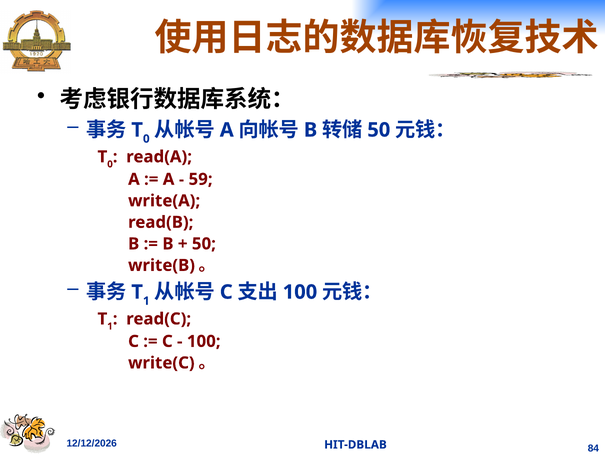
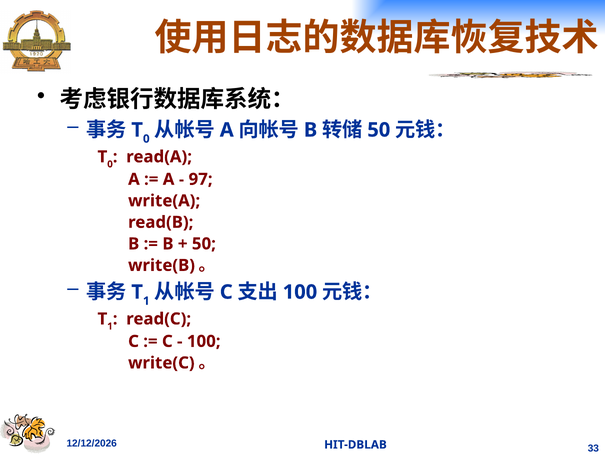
59: 59 -> 97 (201, 179)
84: 84 -> 33 (593, 448)
